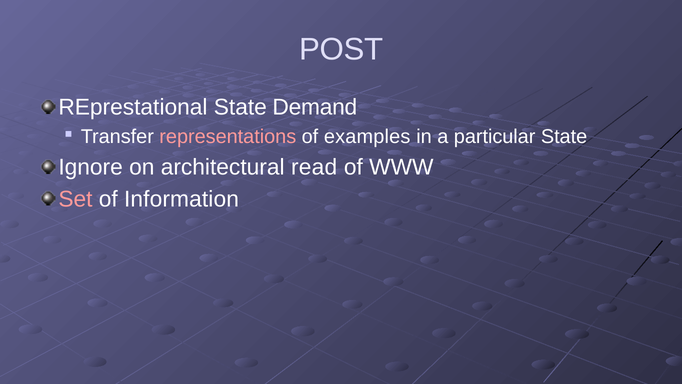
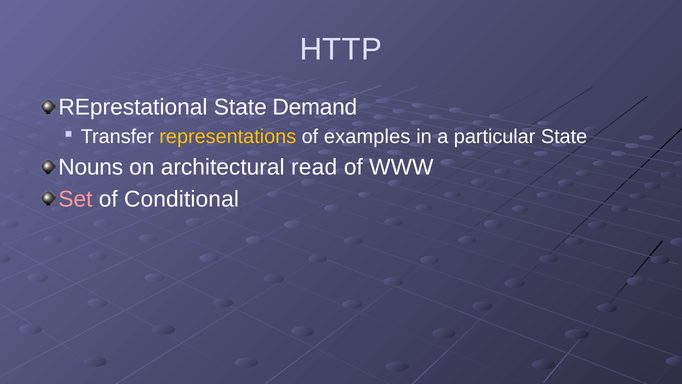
POST: POST -> HTTP (341, 50)
representations colour: pink -> yellow (228, 137)
Ignore: Ignore -> Nouns (91, 167)
Information: Information -> Conditional (181, 199)
